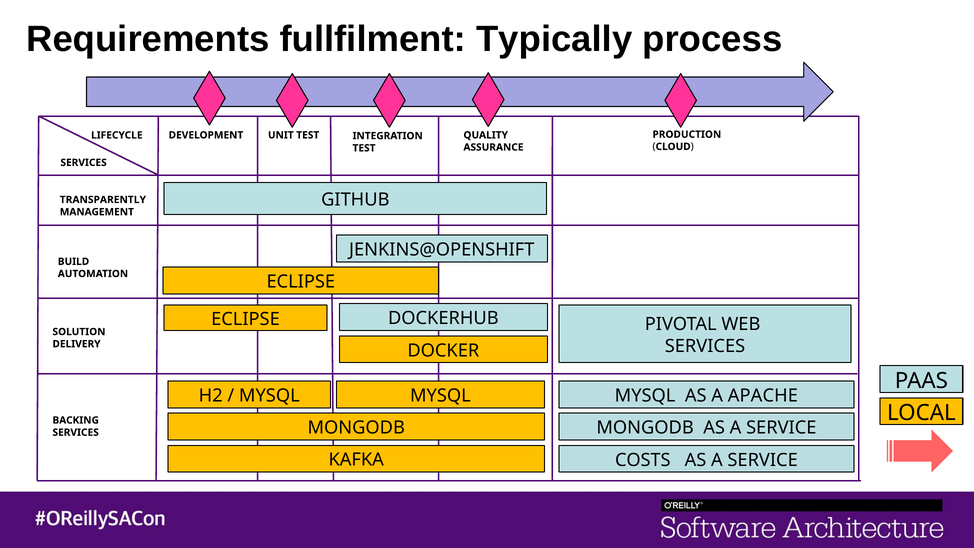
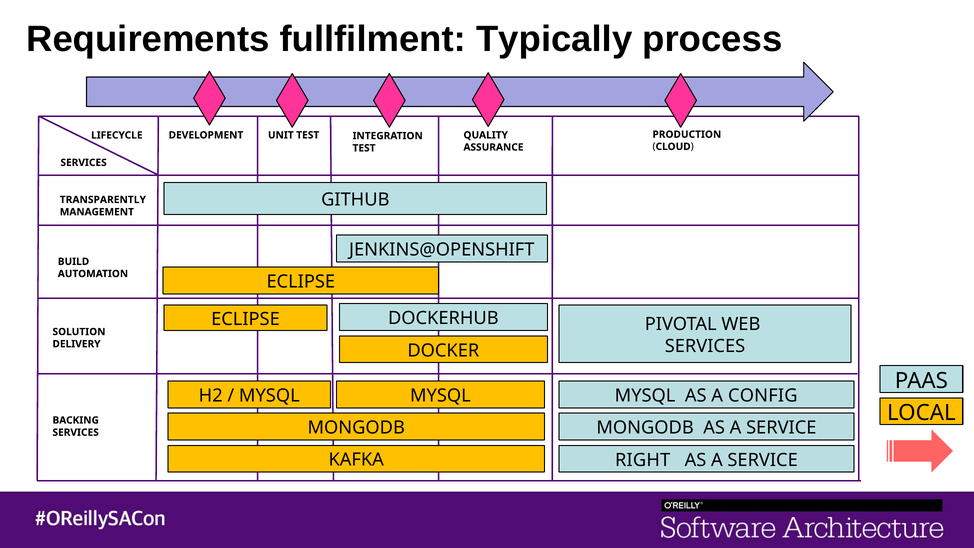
APACHE: APACHE -> CONFIG (763, 396)
COSTS: COSTS -> RIGHT (643, 460)
